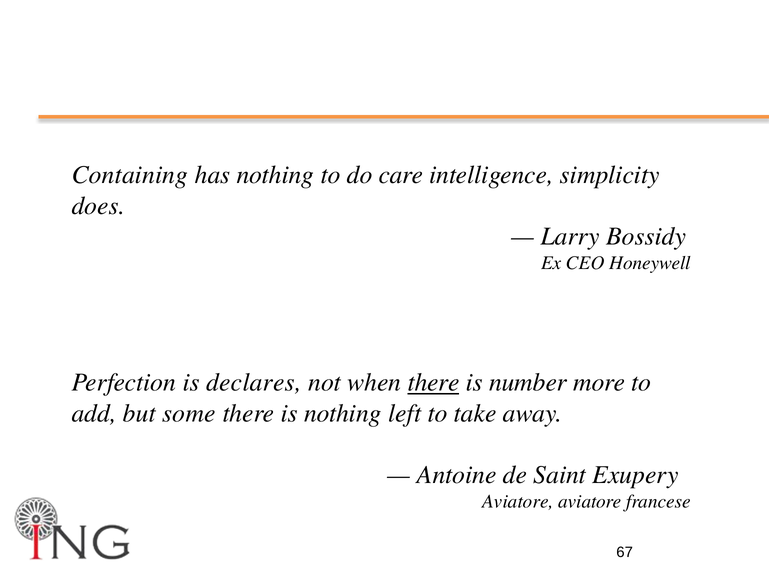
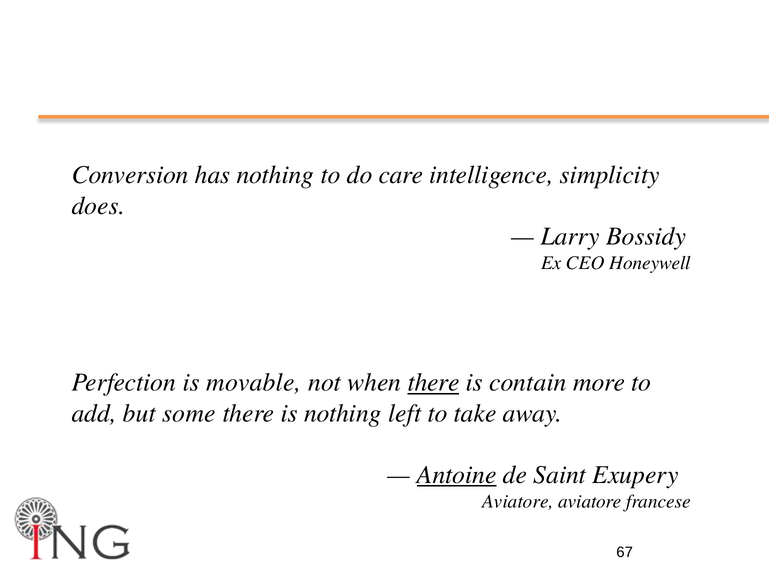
Containing: Containing -> Conversion (130, 175)
declares: declares -> movable (254, 382)
number: number -> contain (528, 382)
Antoine underline: none -> present (457, 475)
